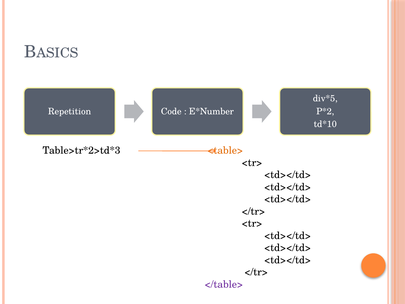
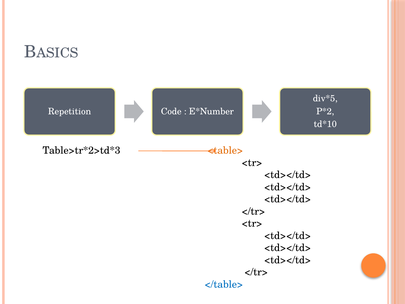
</table> colour: purple -> blue (224, 284)
